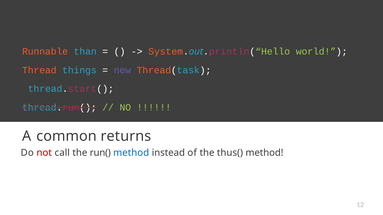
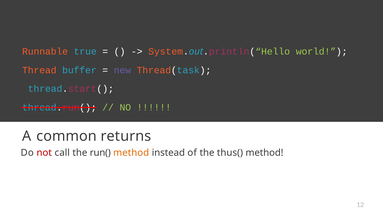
than: than -> true (85, 52)
things: things -> buffer (79, 70)
method colour: blue -> orange (131, 153)
